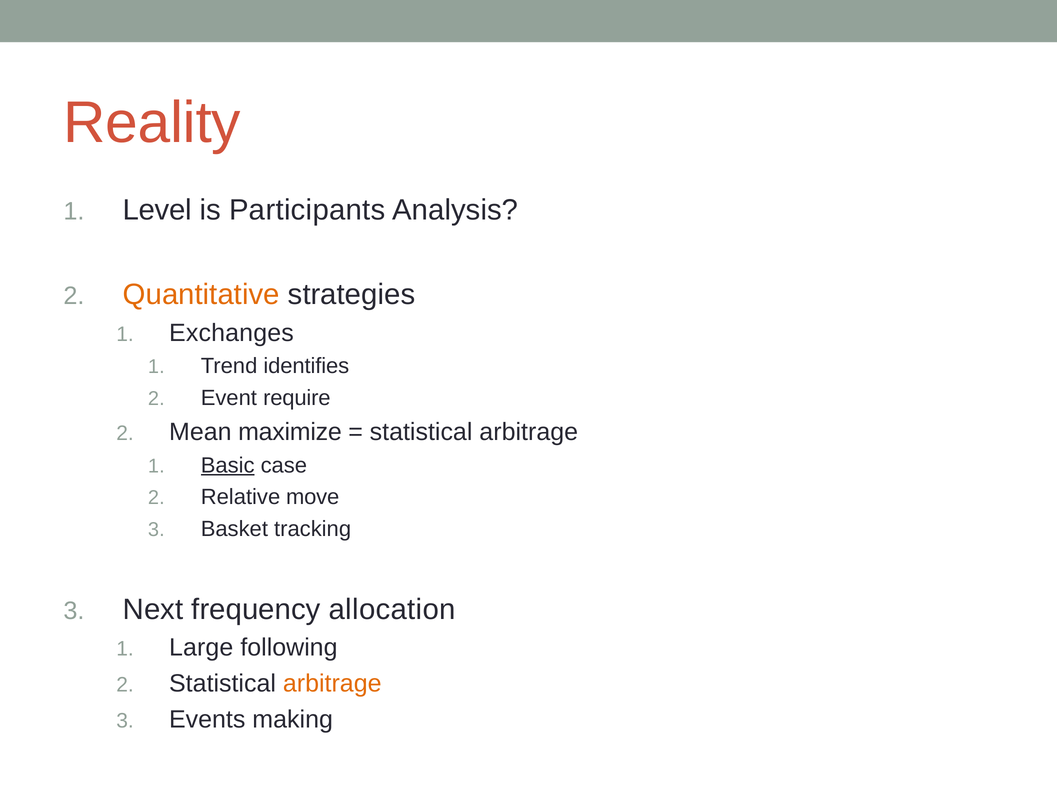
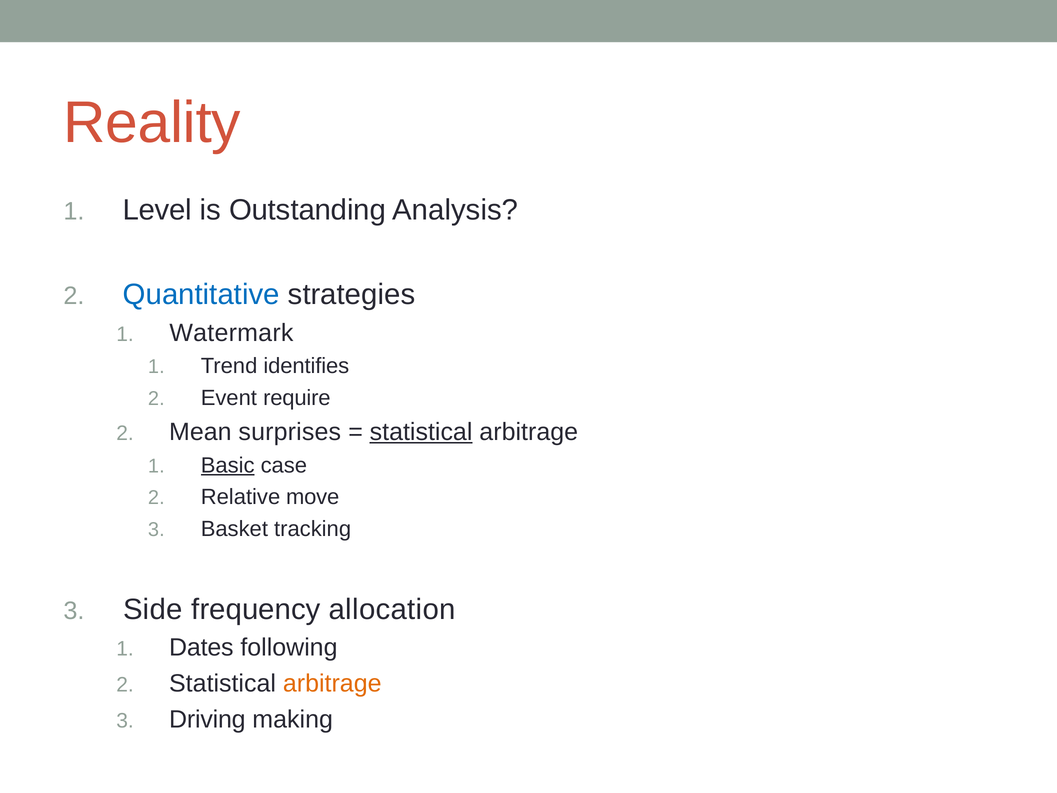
Participants: Participants -> Outstanding (308, 210)
Quantitative colour: orange -> blue (201, 295)
Exchanges: Exchanges -> Watermark (231, 333)
maximize: maximize -> surprises (290, 432)
statistical underline: none -> present (421, 432)
Next: Next -> Side (153, 609)
Large: Large -> Dates (201, 647)
Events: Events -> Driving (207, 719)
